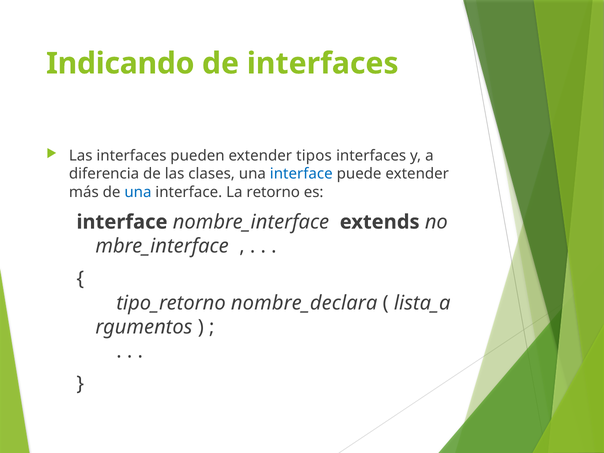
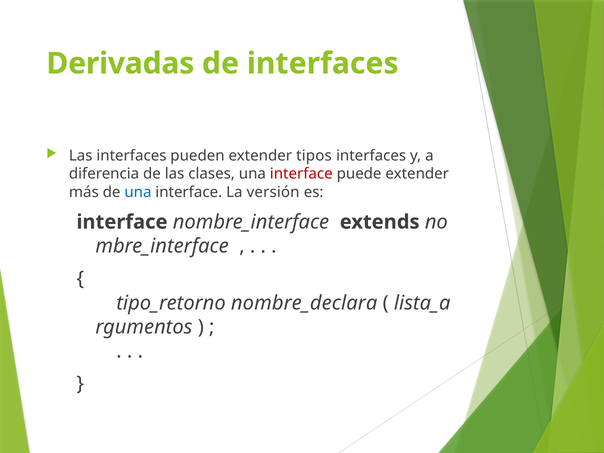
Indicando: Indicando -> Derivadas (120, 64)
interface colour: blue -> red (301, 174)
retorno: retorno -> versión (273, 192)
